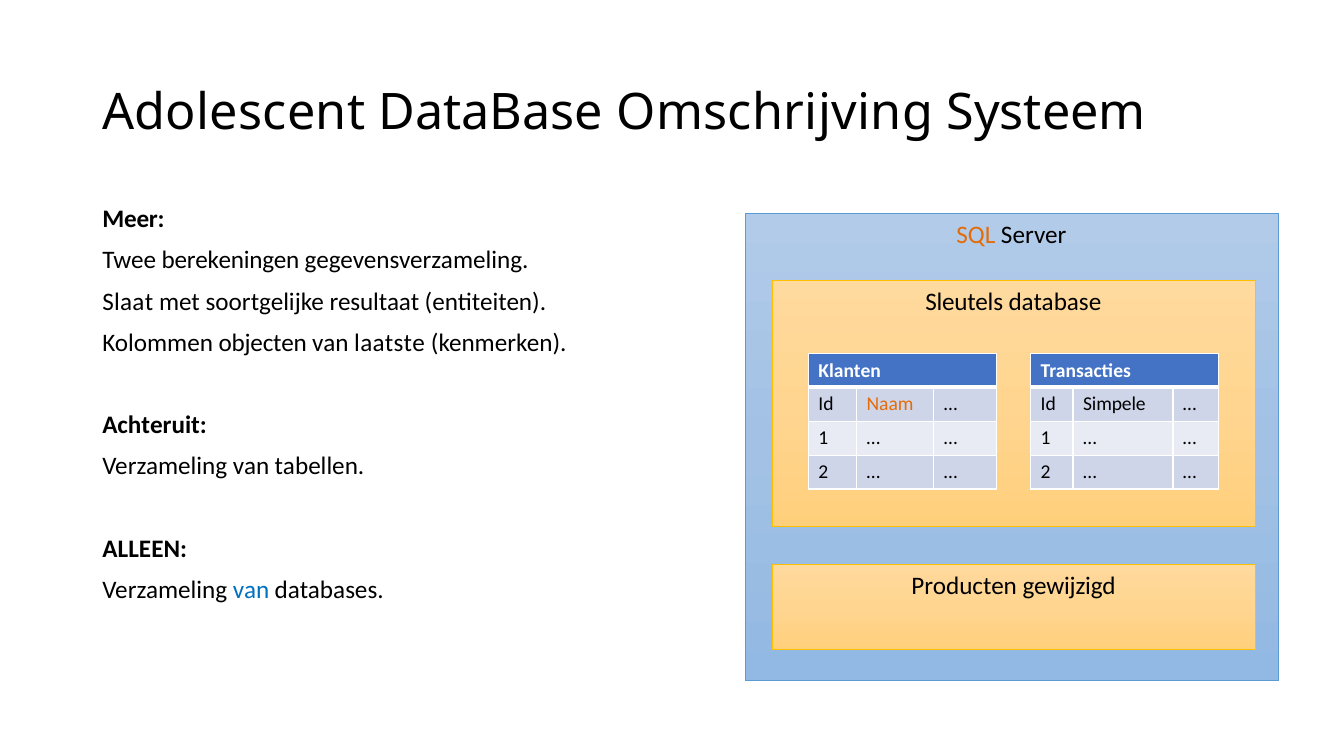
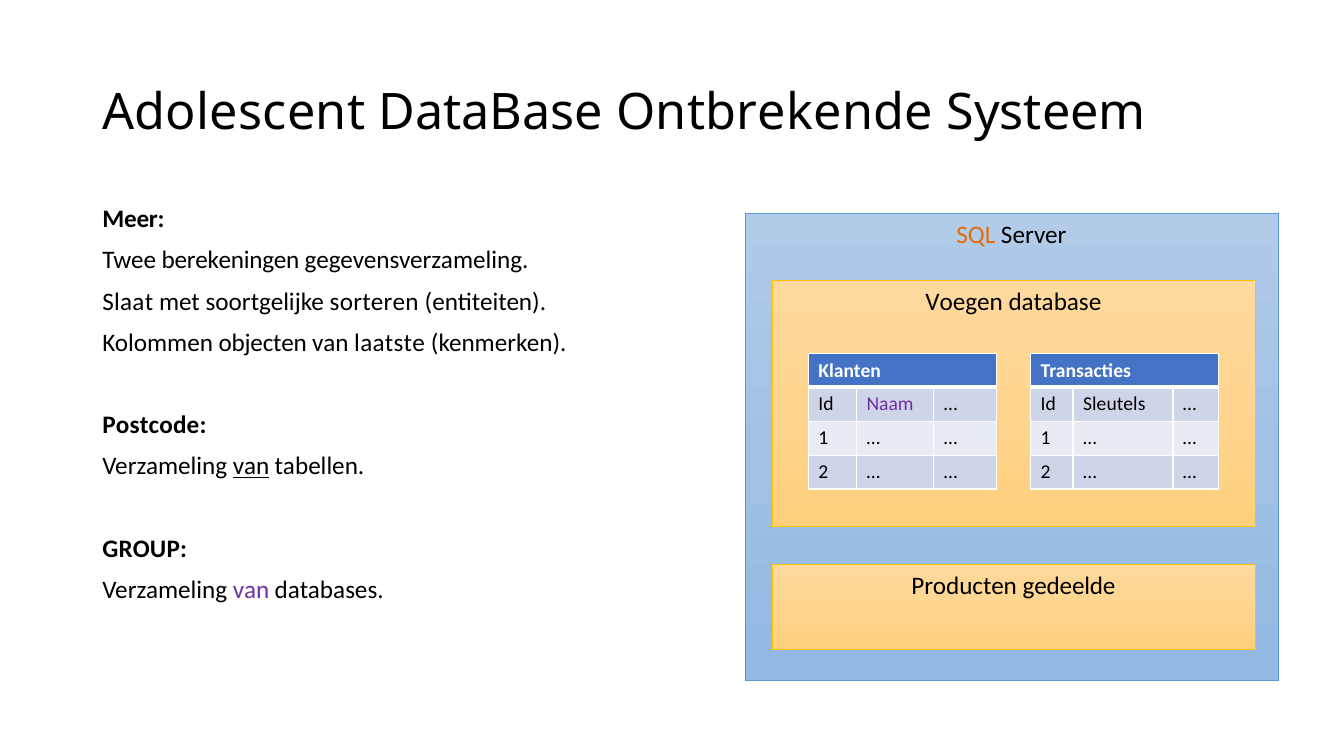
Omschrijving: Omschrijving -> Ontbrekende (775, 113)
resultaat: resultaat -> sorteren (374, 302)
Sleutels: Sleutels -> Voegen (964, 302)
Naam colour: orange -> purple (890, 404)
Simpele: Simpele -> Sleutels (1114, 404)
Achteruit: Achteruit -> Postcode (154, 425)
van underline: none -> present (251, 466)
ALLEEN: ALLEEN -> GROUP (145, 549)
gewijzigd: gewijzigd -> gedeelde (1069, 586)
van colour: blue -> purple (251, 590)
